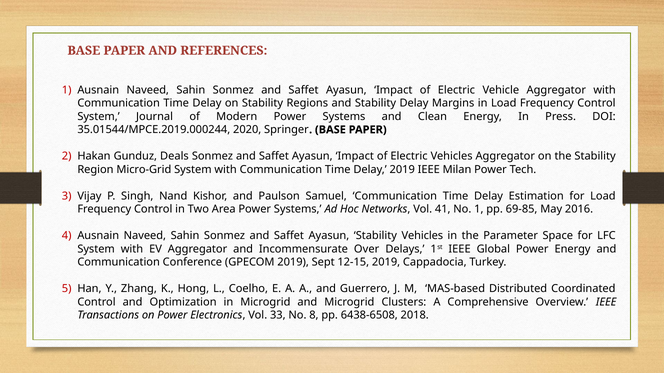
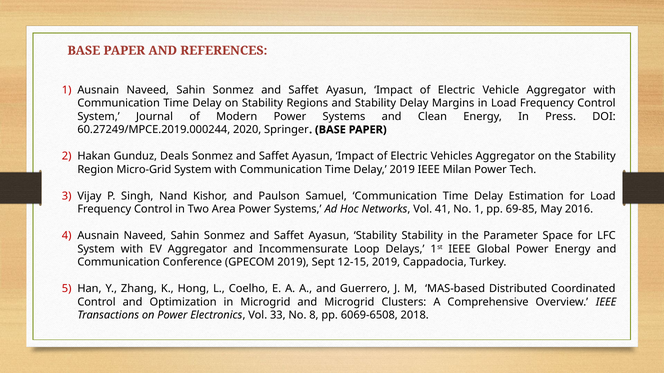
35.01544/MPCE.2019.000244: 35.01544/MPCE.2019.000244 -> 60.27249/MPCE.2019.000244 (154, 130)
Stability Vehicles: Vehicles -> Stability (422, 236)
Over: Over -> Loop (367, 249)
6438-6508: 6438-6508 -> 6069-6508 (369, 316)
